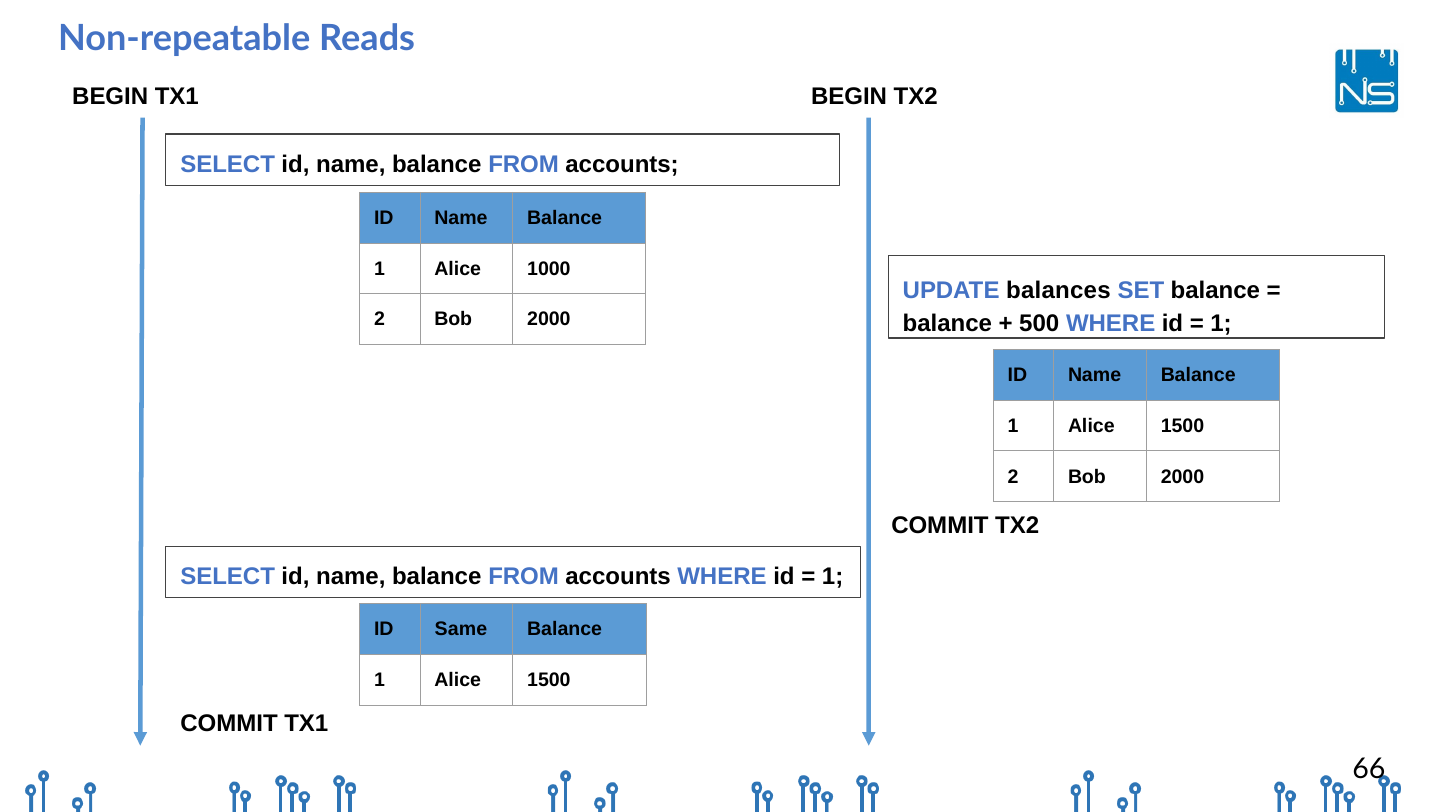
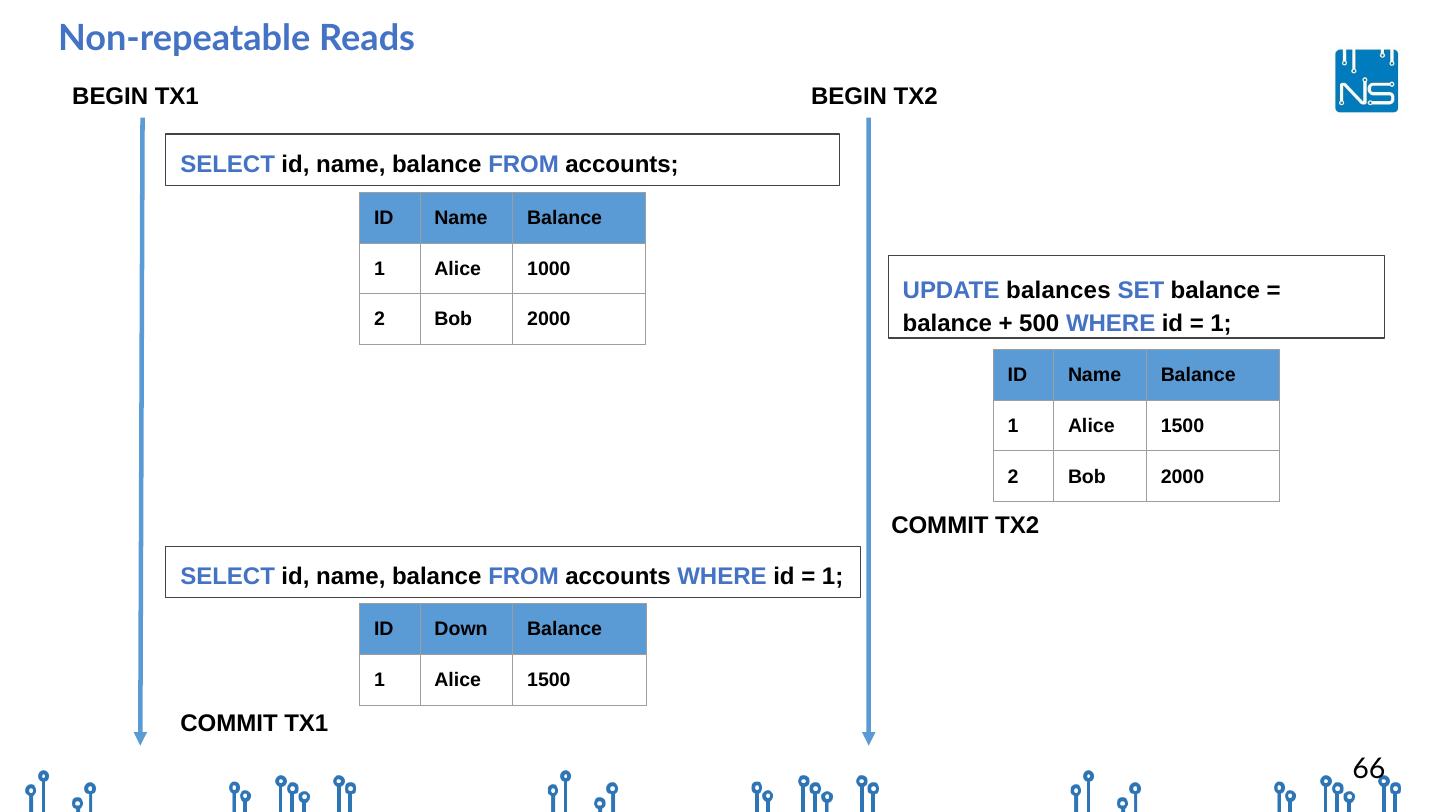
Same: Same -> Down (461, 630)
